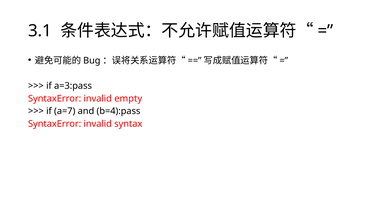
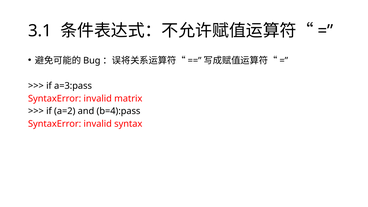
empty: empty -> matrix (128, 99)
a=7: a=7 -> a=2 (65, 111)
